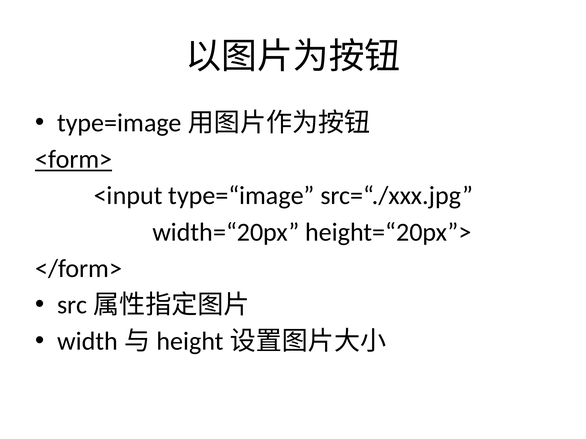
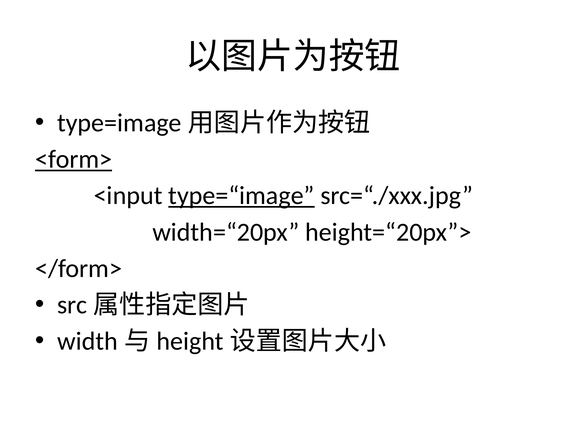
type=“image underline: none -> present (241, 196)
